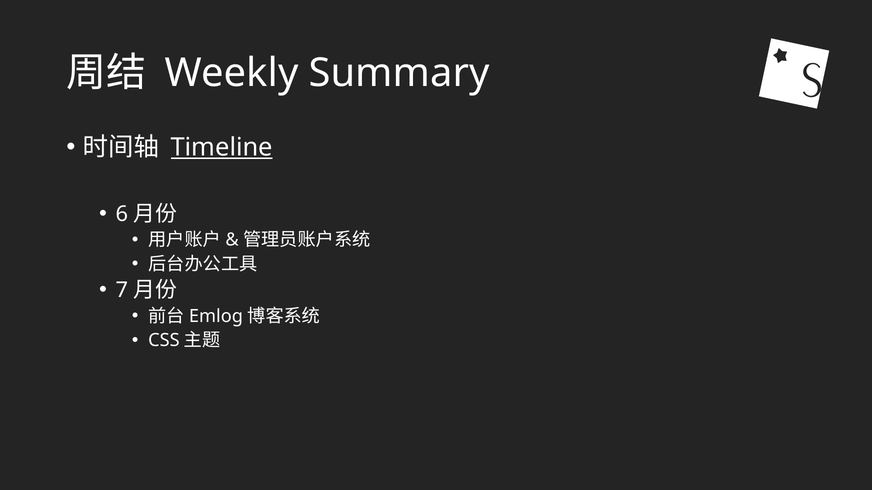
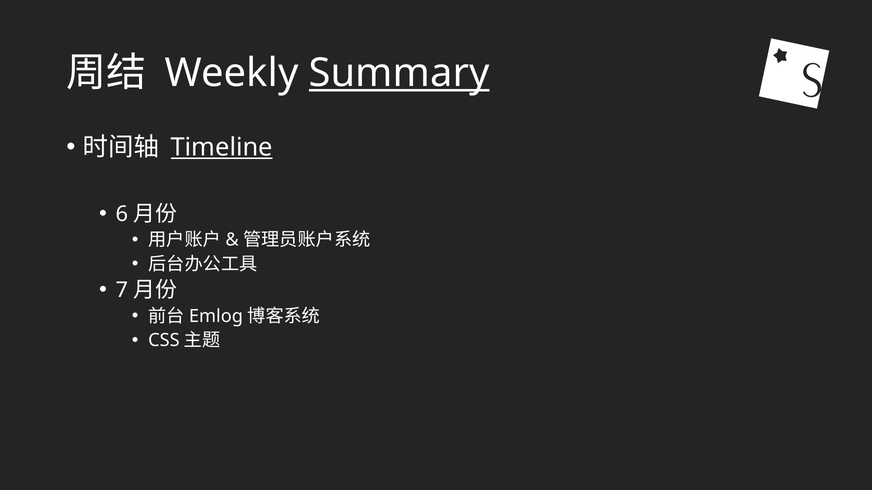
Summary underline: none -> present (399, 73)
